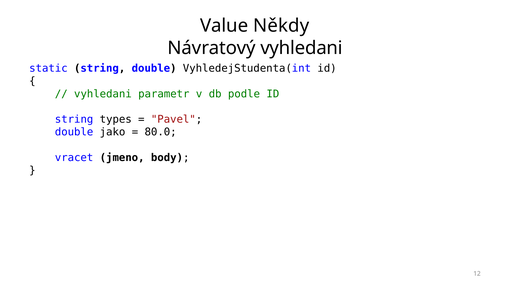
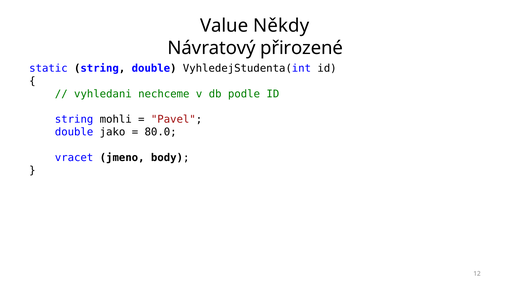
Návratový vyhledani: vyhledani -> přirozené (302, 48)
parametr: parametr -> nechceme (164, 94)
types: types -> mohli (116, 119)
